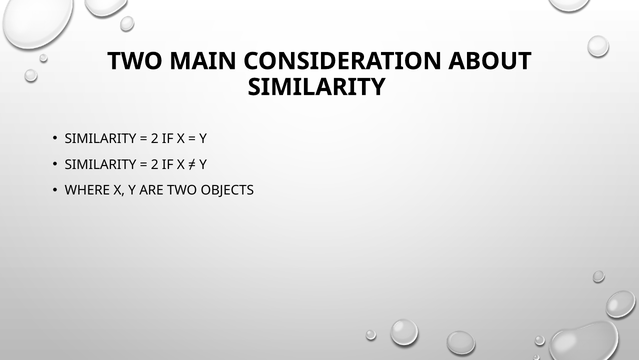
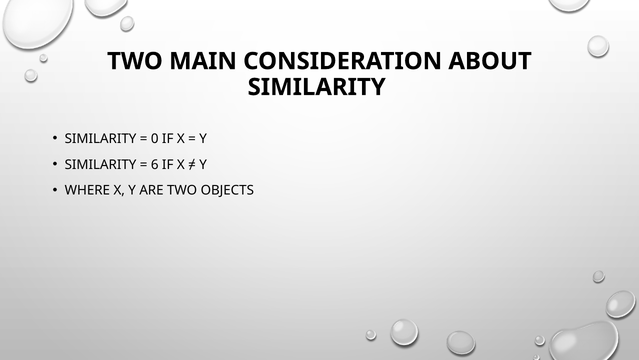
2: 2 -> 0 (155, 139)
2: 2 -> 6 (155, 164)
